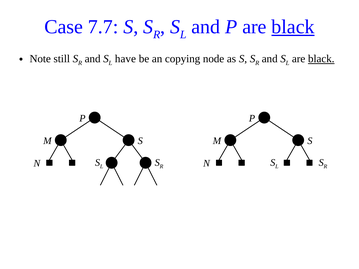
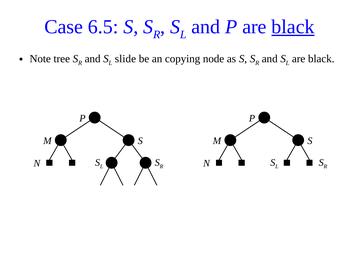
7.7: 7.7 -> 6.5 (103, 27)
still: still -> tree (62, 59)
have: have -> slide (125, 59)
black underline: present -> none (321, 59)
